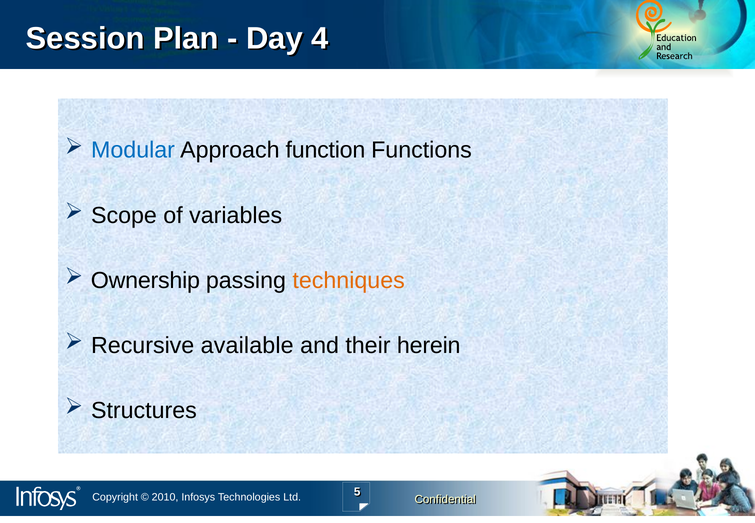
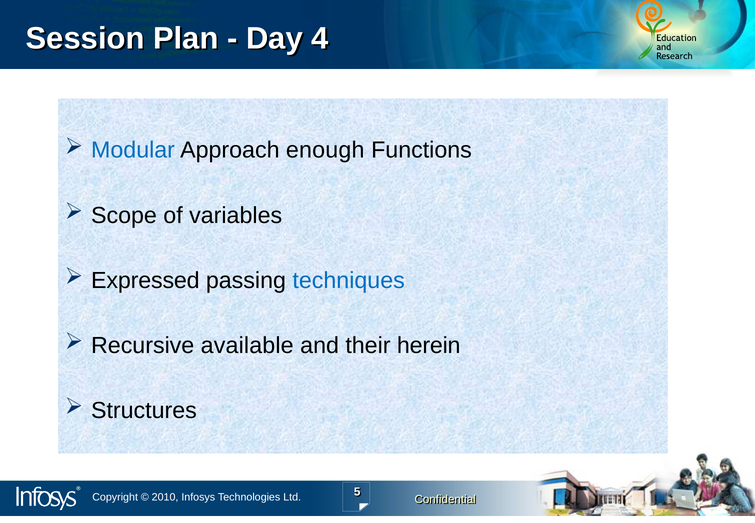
function: function -> enough (325, 150)
Ownership: Ownership -> Expressed (145, 280)
techniques colour: orange -> blue (349, 280)
